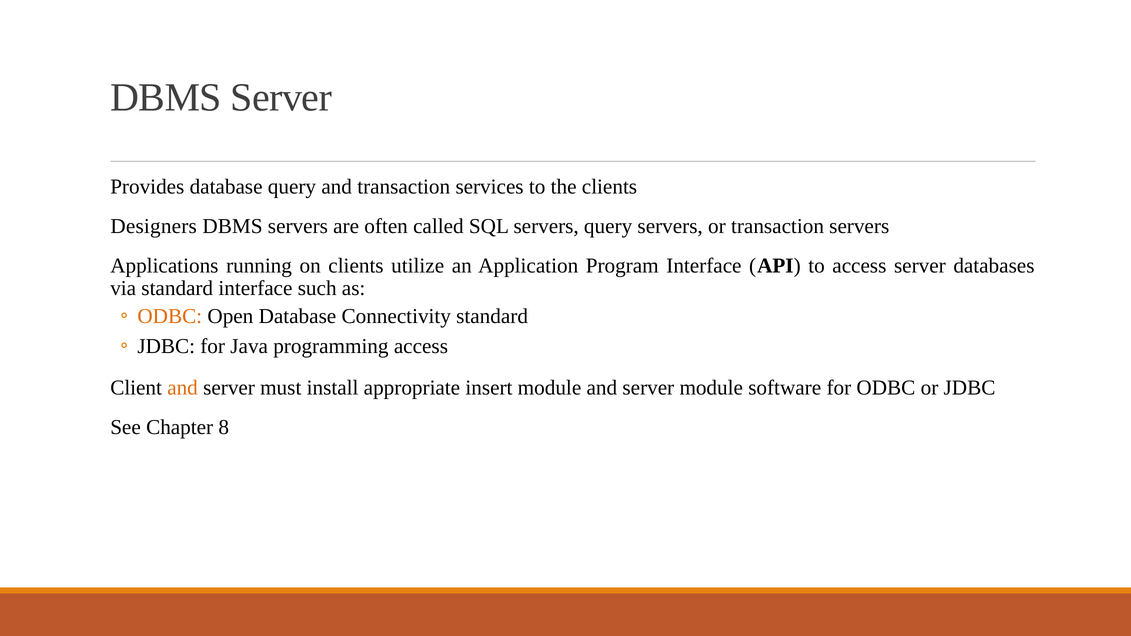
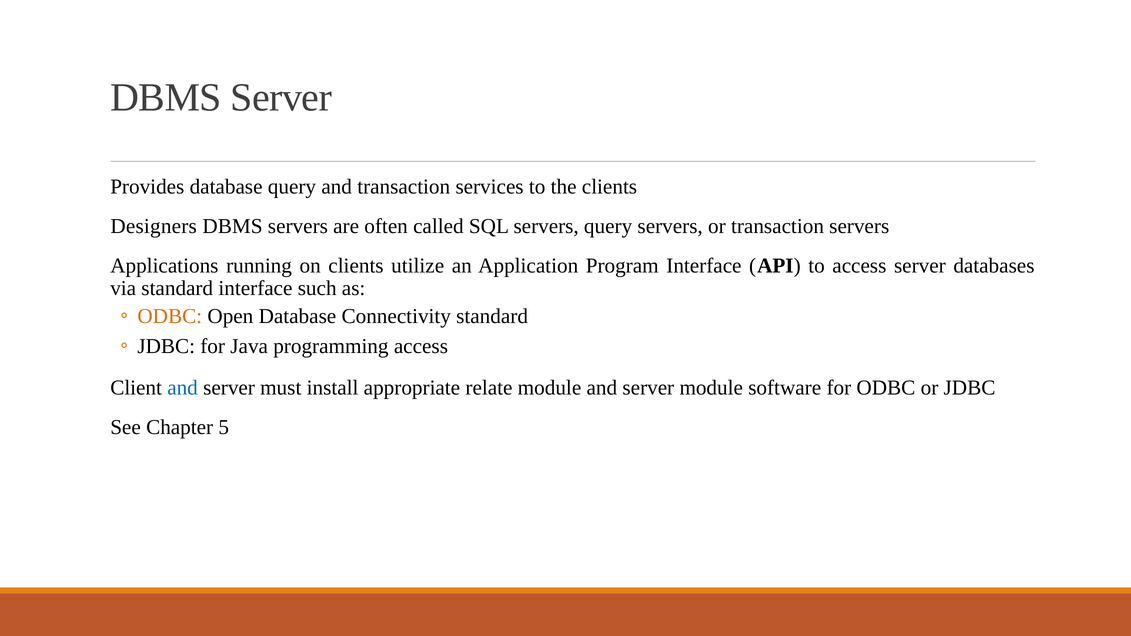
and colour: orange -> blue (183, 388)
insert: insert -> relate (489, 388)
8: 8 -> 5 (224, 427)
